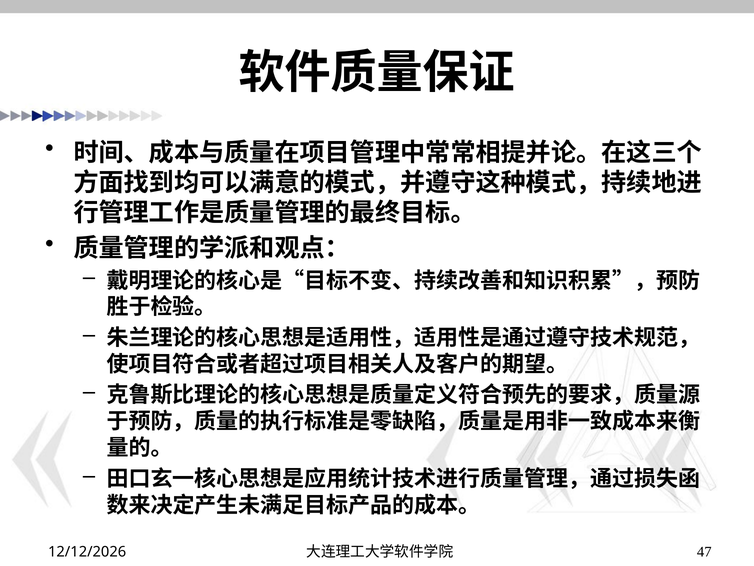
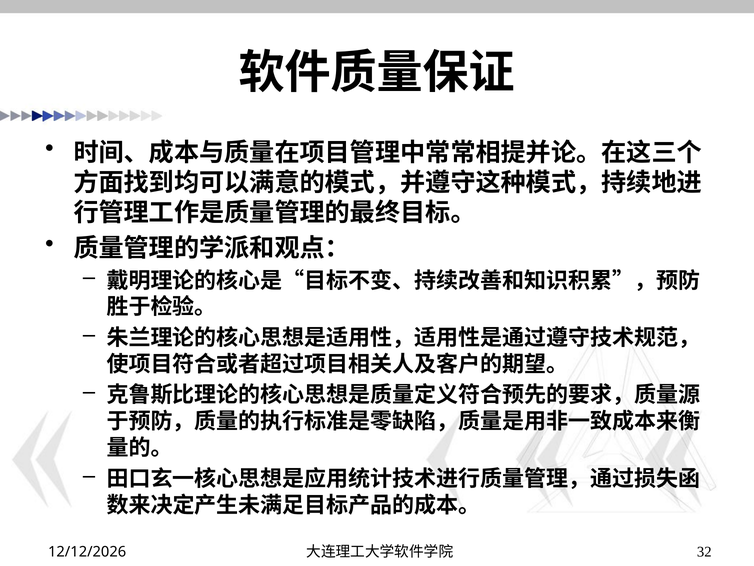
47: 47 -> 32 (704, 552)
